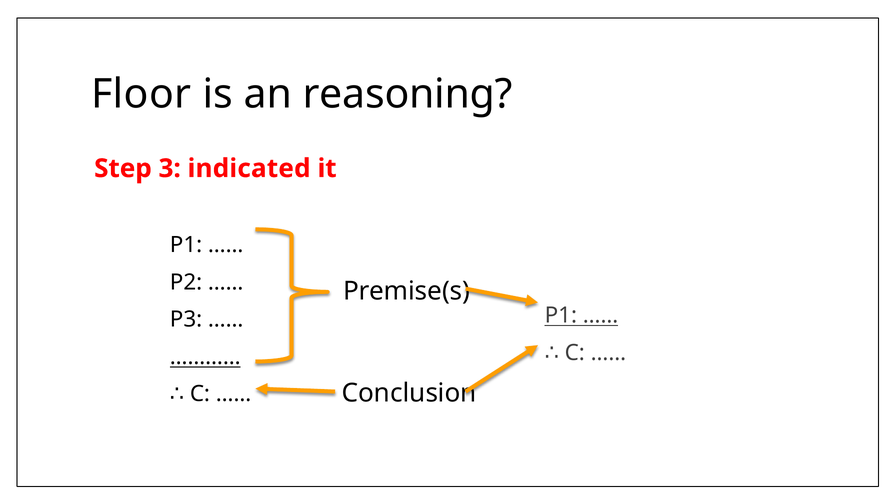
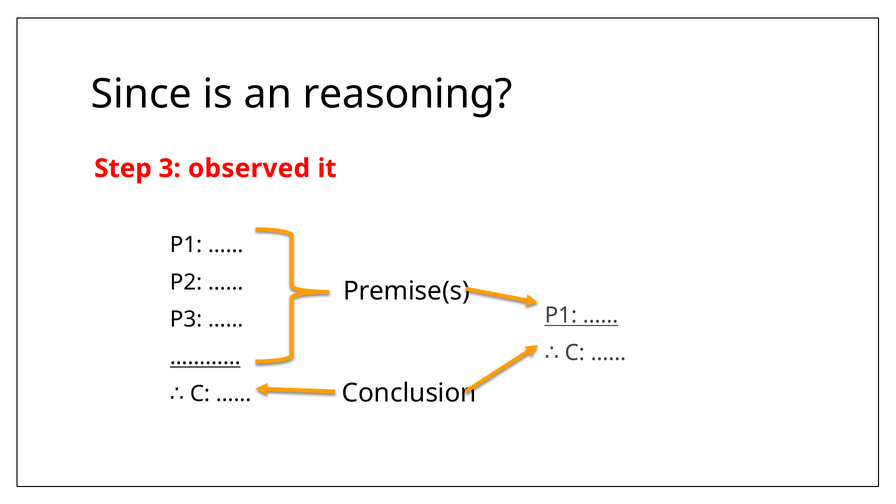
Floor: Floor -> Since (141, 94)
indicated: indicated -> observed (249, 168)
